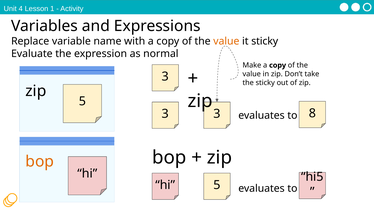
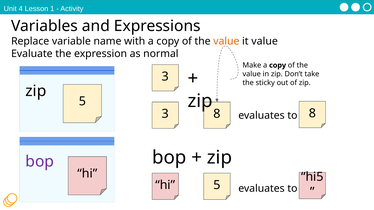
it sticky: sticky -> value (265, 41)
3: 3 -> 8 (217, 114)
bop colour: orange -> purple (40, 162)
